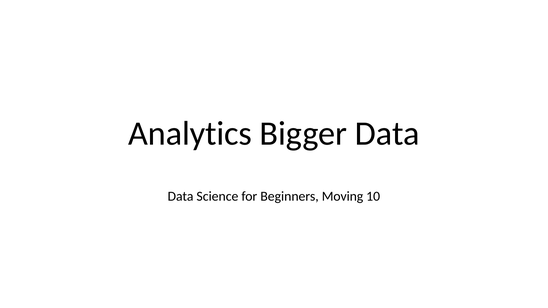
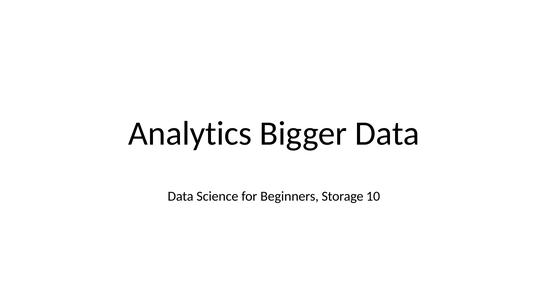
Moving: Moving -> Storage (343, 196)
